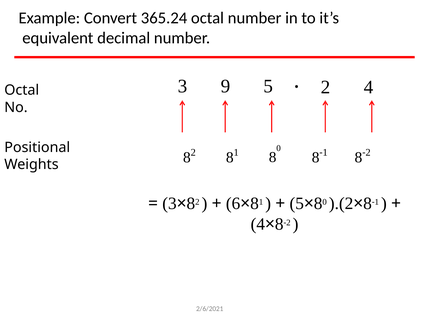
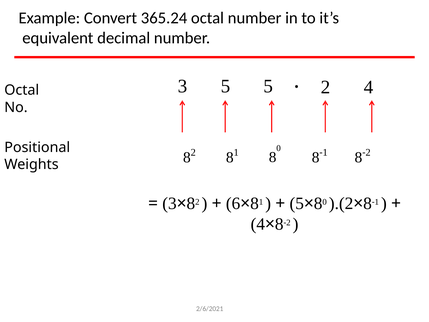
3 9: 9 -> 5 (225, 86)
